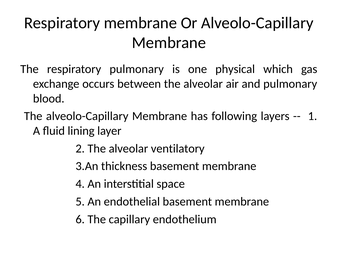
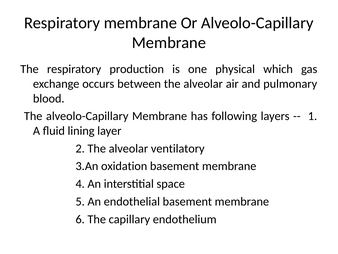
respiratory pulmonary: pulmonary -> production (137, 69)
thickness: thickness -> oxidation (124, 166)
